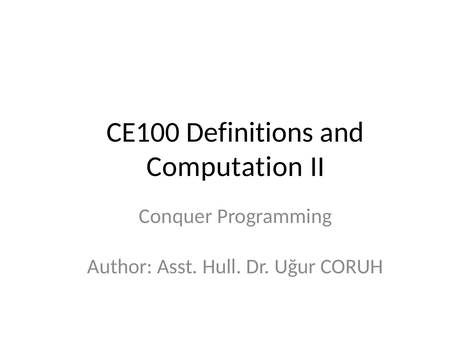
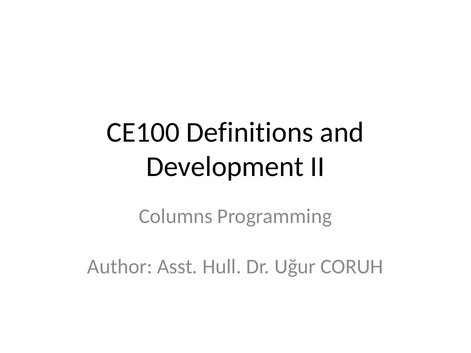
Computation: Computation -> Development (225, 167)
Conquer: Conquer -> Columns (176, 217)
